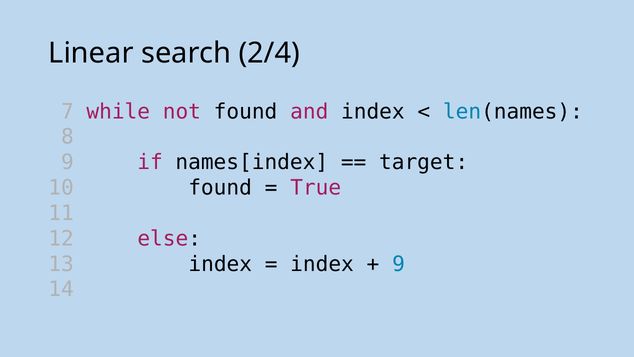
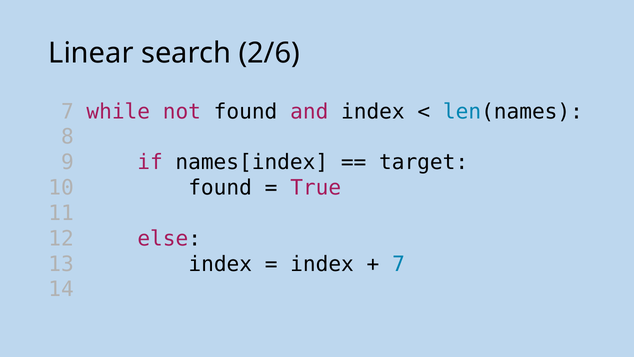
2/4: 2/4 -> 2/6 (269, 53)
9: 9 -> 7 (399, 264)
